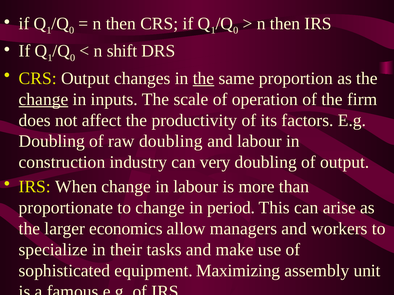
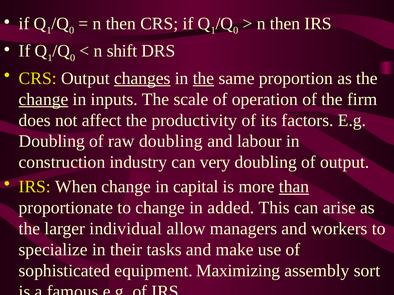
changes underline: none -> present (142, 78)
in labour: labour -> capital (196, 187)
than underline: none -> present (294, 187)
period: period -> added (231, 208)
economics: economics -> individual (126, 229)
unit: unit -> sort (367, 271)
